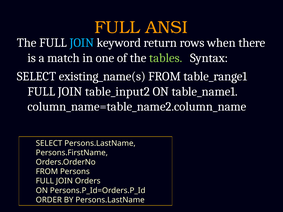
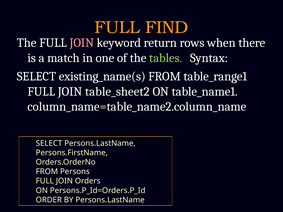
ANSI: ANSI -> FIND (167, 27)
JOIN colour: light blue -> pink (82, 43)
table_input2: table_input2 -> table_sheet2 (117, 92)
